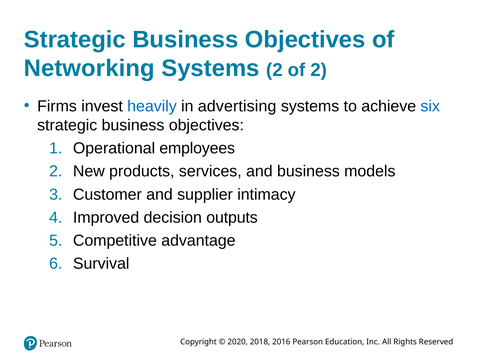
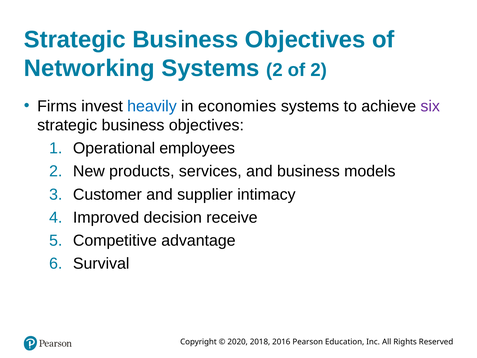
advertising: advertising -> economies (237, 106)
six colour: blue -> purple (430, 106)
outputs: outputs -> receive (232, 217)
